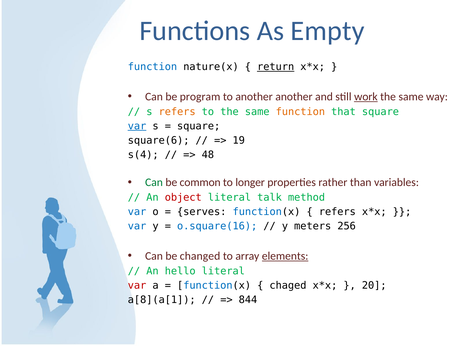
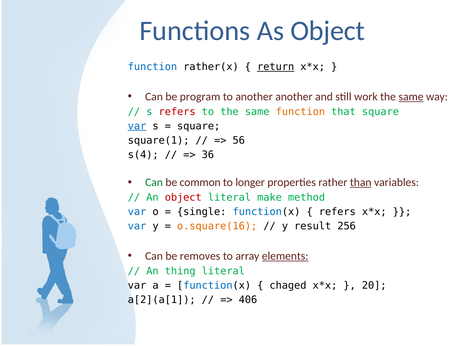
As Empty: Empty -> Object (328, 31)
nature(x: nature(x -> rather(x (211, 67)
work underline: present -> none (366, 97)
same underline: none -> present (411, 97)
refers colour: orange -> red (177, 112)
square(6: square(6 -> square(1 (159, 141)
19: 19 -> 56 (239, 141)
48: 48 -> 36 (208, 155)
than underline: none -> present (361, 183)
talk: talk -> make (270, 198)
serves: serves -> single (202, 212)
o.square(16 colour: blue -> orange (217, 227)
meters: meters -> result (313, 227)
changed: changed -> removes (200, 256)
hello: hello -> thing (180, 271)
var colour: red -> black (137, 286)
a[8](a[1: a[8](a[1 -> a[2](a[1 (162, 300)
844: 844 -> 406 (248, 300)
